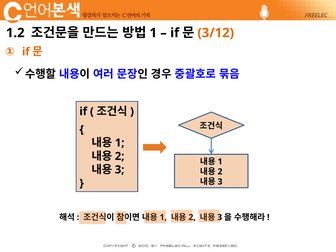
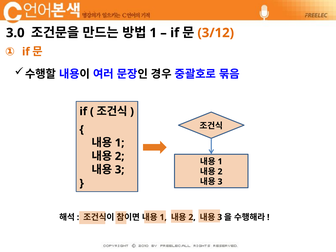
1.2: 1.2 -> 3.0 (15, 33)
